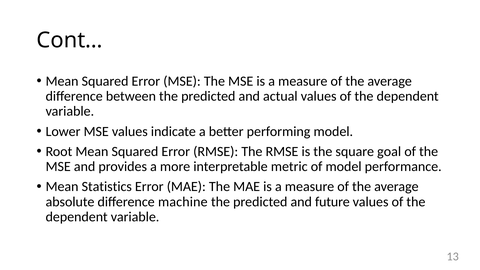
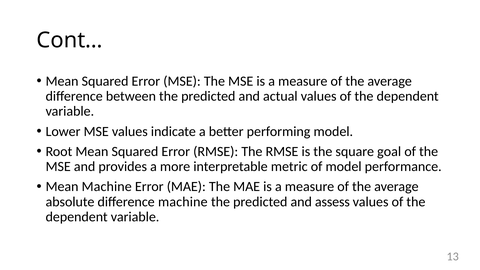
Mean Statistics: Statistics -> Machine (107, 187)
future: future -> assess (332, 202)
